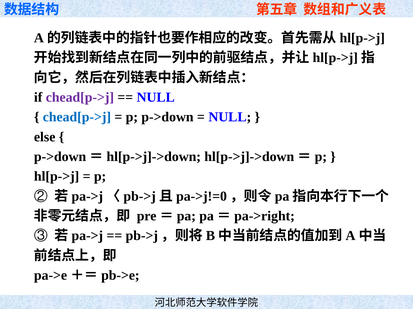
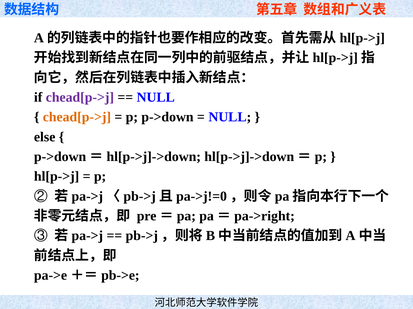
chead[p->j colour: blue -> orange (77, 117)
